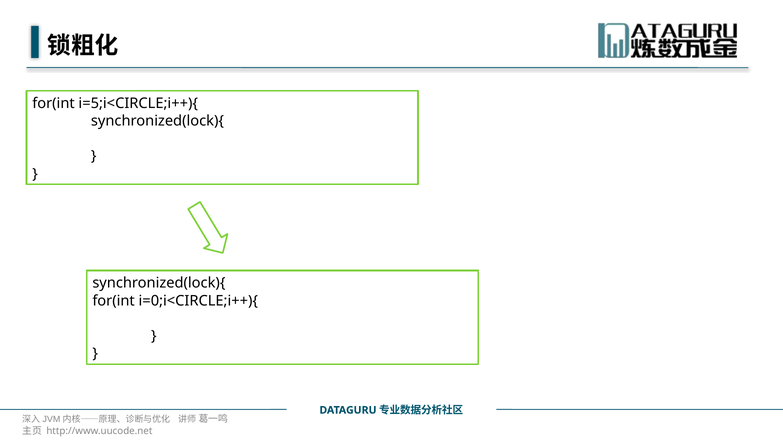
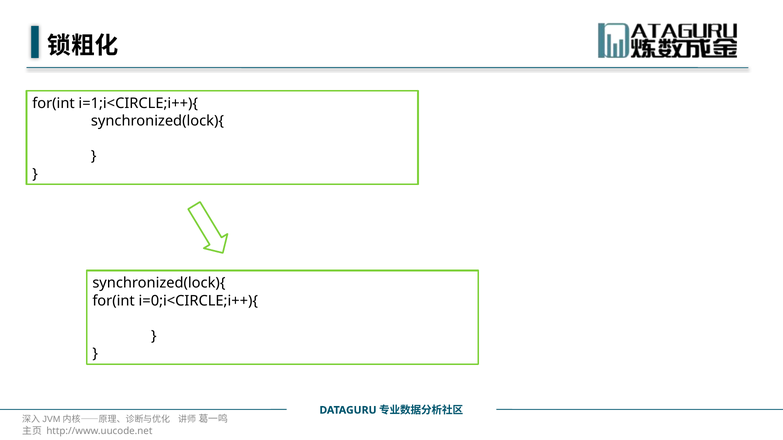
i=5;i<CIRCLE;i++){: i=5;i<CIRCLE;i++){ -> i=1;i<CIRCLE;i++){ (138, 103)
